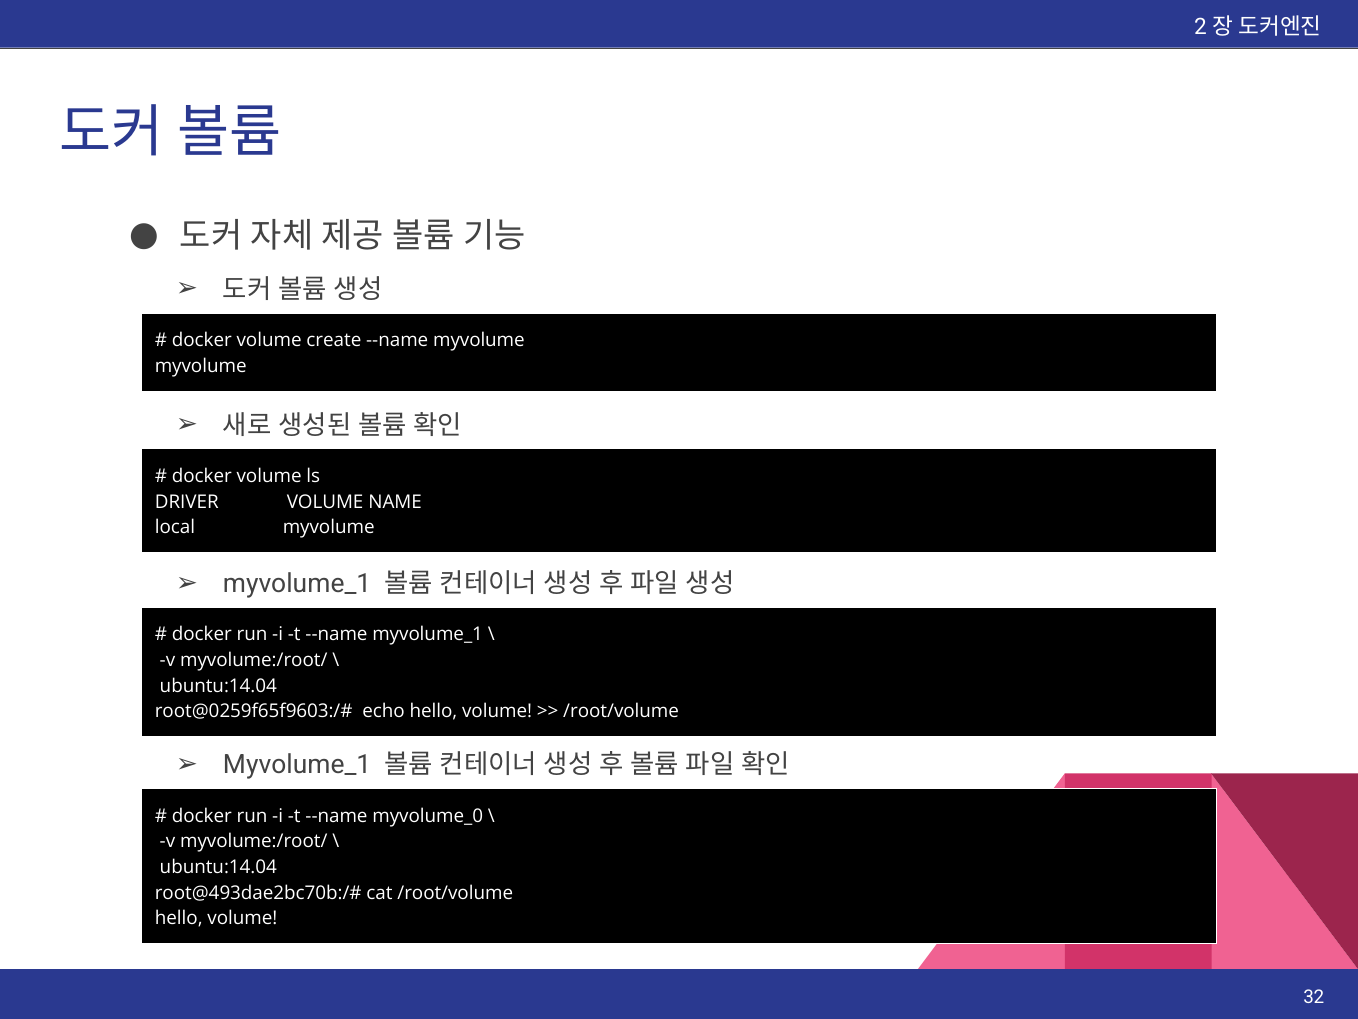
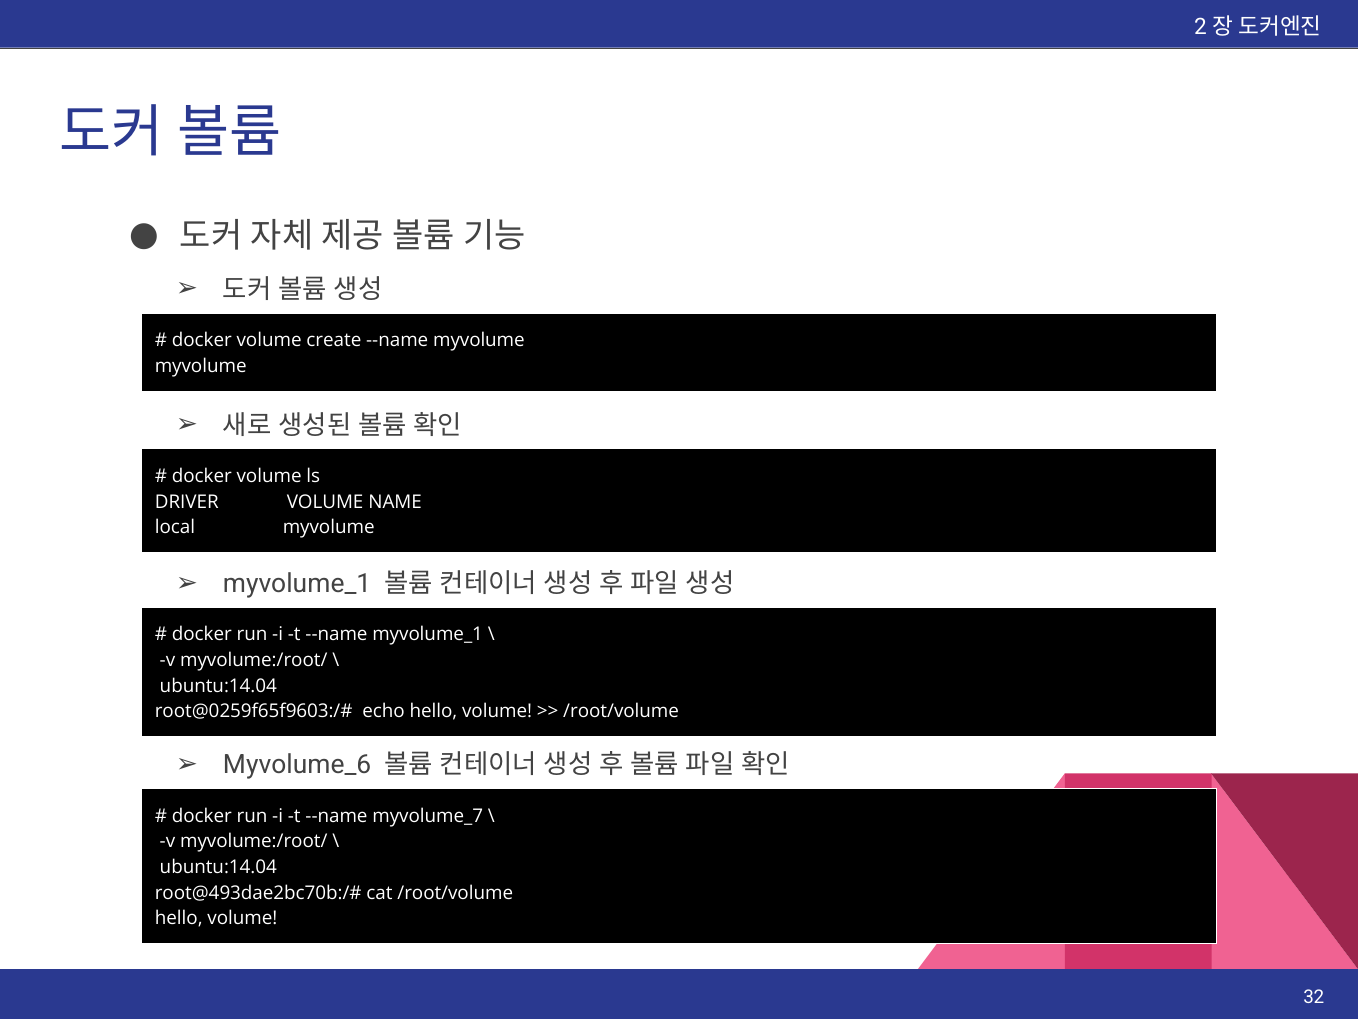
Myvolume_1: Myvolume_1 -> Myvolume_6 (297, 765)
myvolume_0: myvolume_0 -> myvolume_7 (428, 816)
